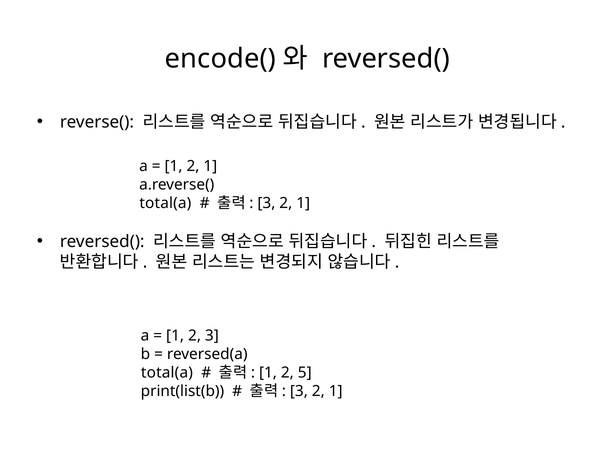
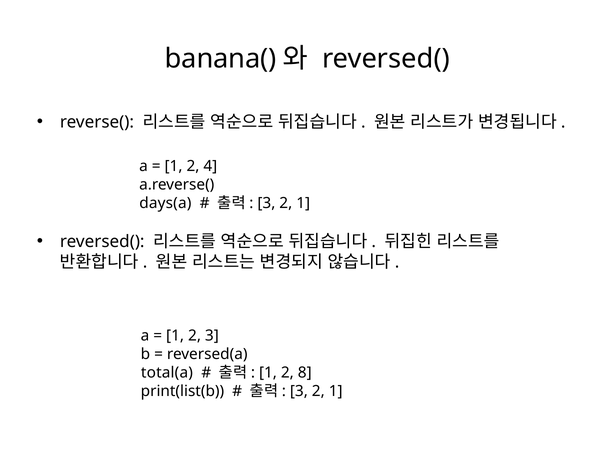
encode(: encode( -> banana( (221, 59)
1 2 1: 1 -> 4 (210, 166)
total(a: total(a -> days(a (165, 203)
5: 5 -> 8 (305, 373)
